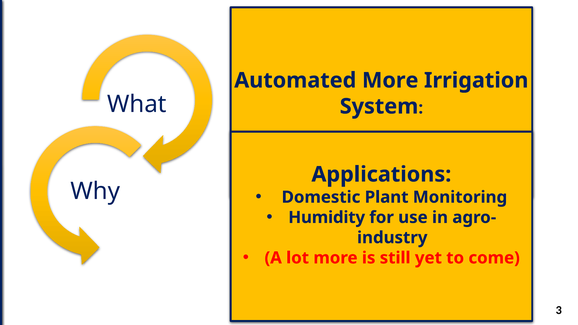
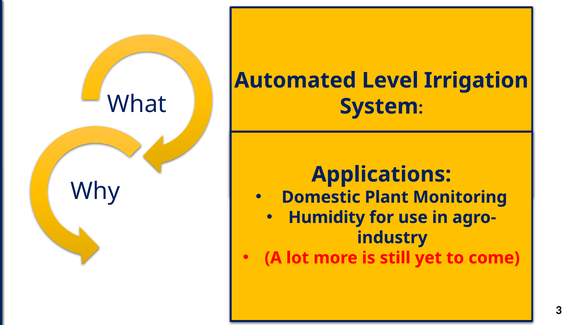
Automated More: More -> Level (390, 80)
